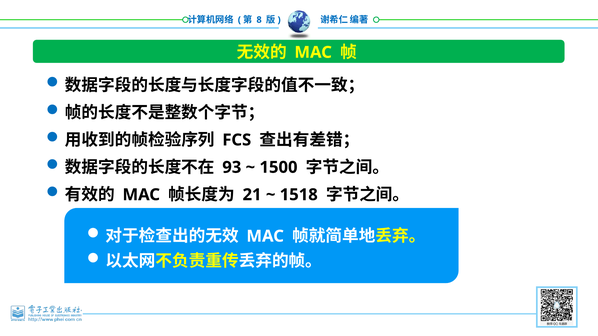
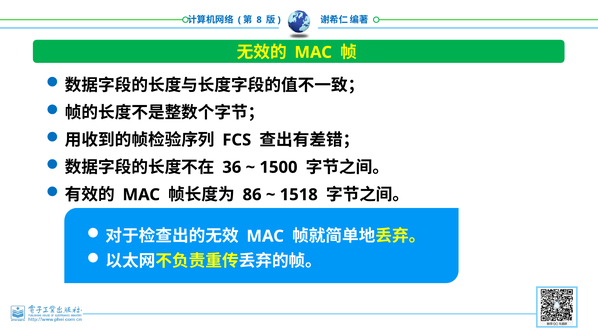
93: 93 -> 36 (232, 168)
21: 21 -> 86 (252, 195)
